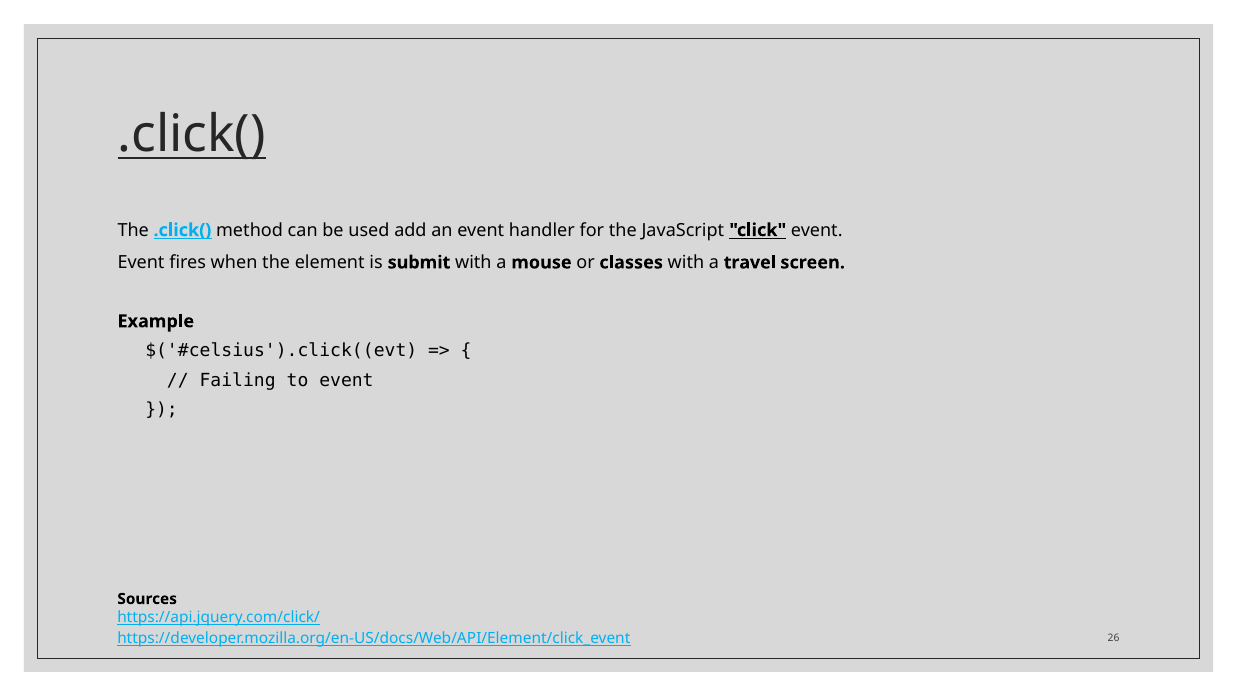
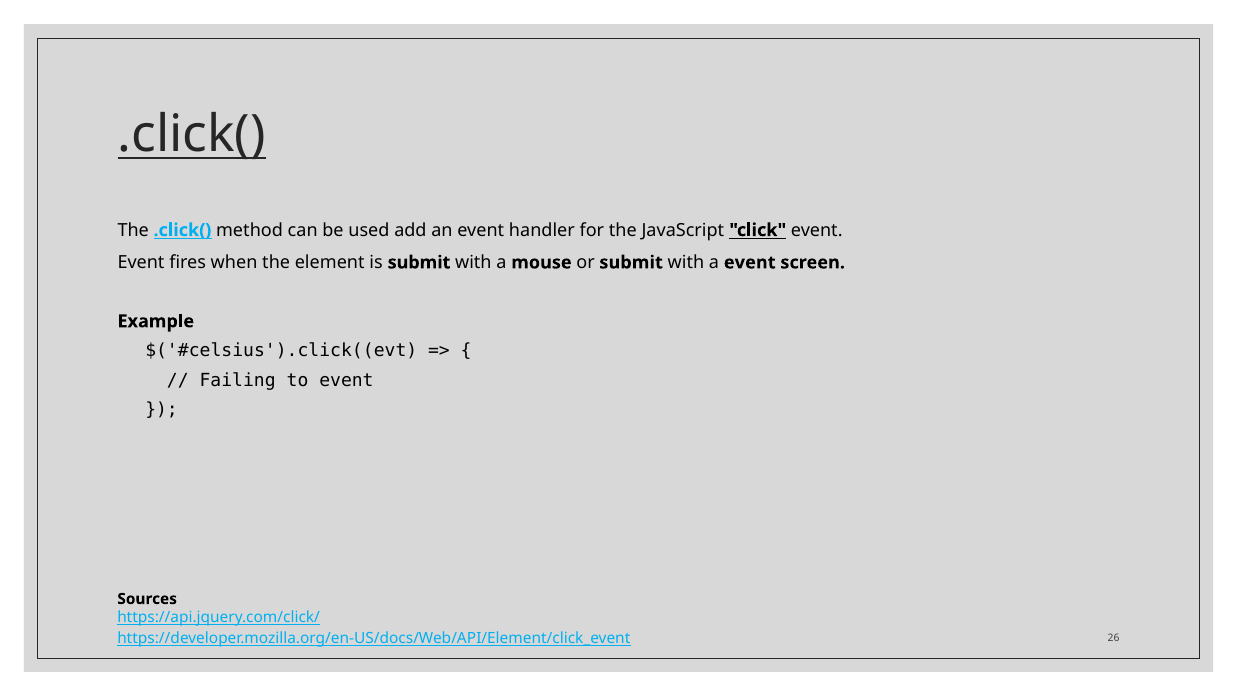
or classes: classes -> submit (631, 262)
a travel: travel -> event (750, 262)
